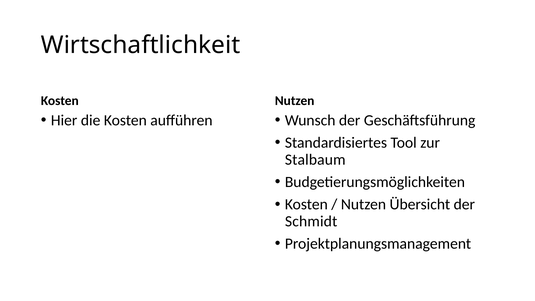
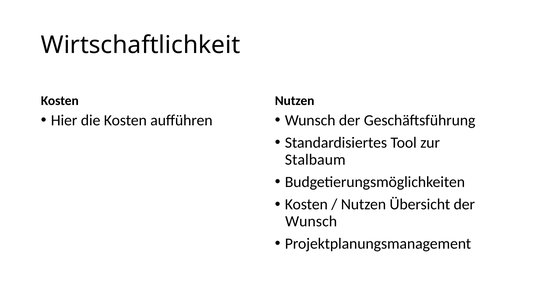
Schmidt: Schmidt -> Wunsch (311, 221)
